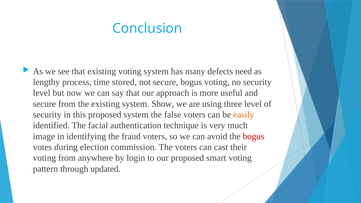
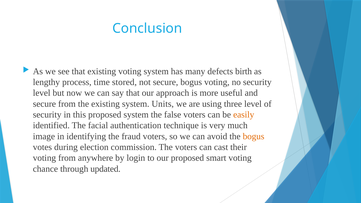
need: need -> birth (244, 71)
Show: Show -> Units (163, 104)
bogus colour: red -> orange (254, 136)
pattern: pattern -> chance (45, 169)
